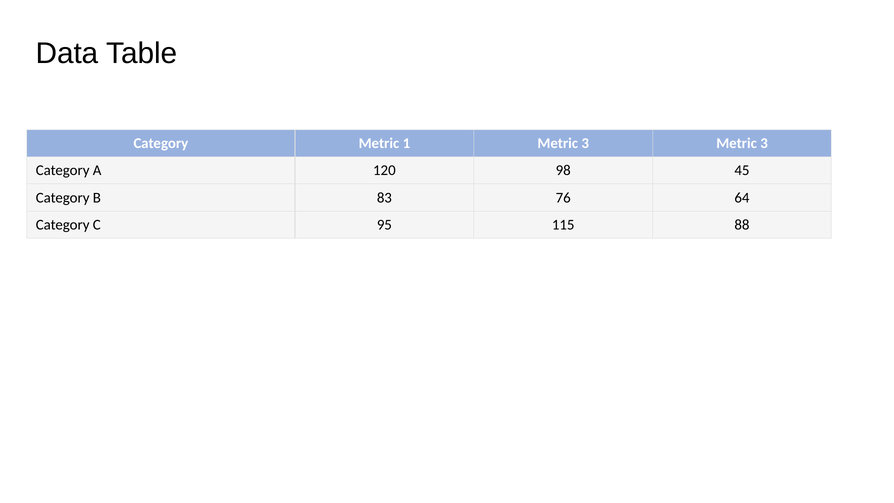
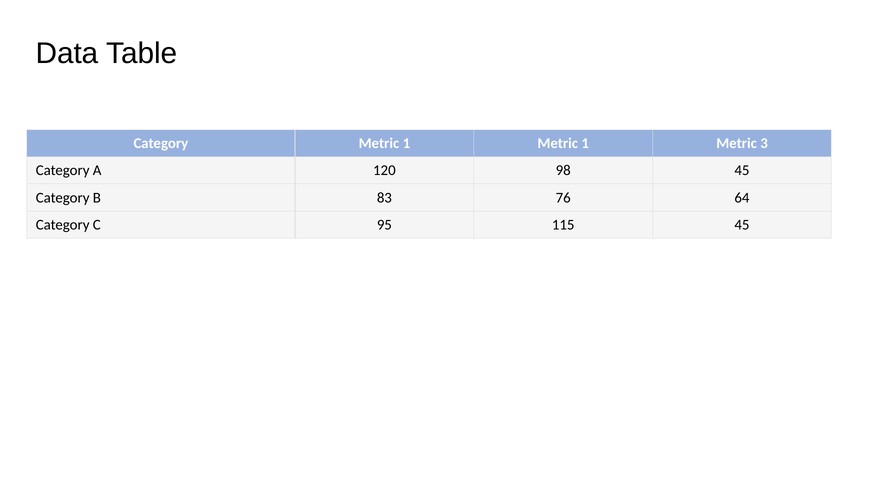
1 Metric 3: 3 -> 1 (585, 143)
115 88: 88 -> 45 (742, 225)
